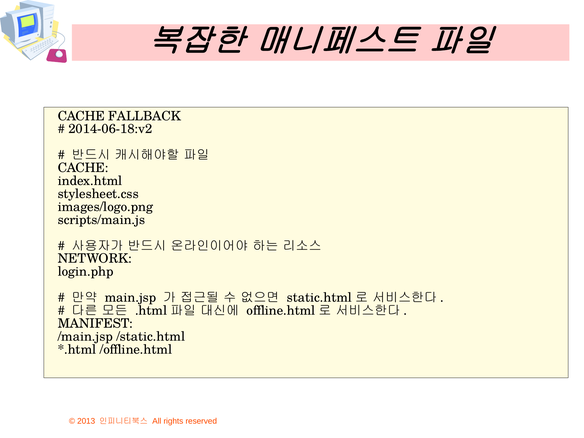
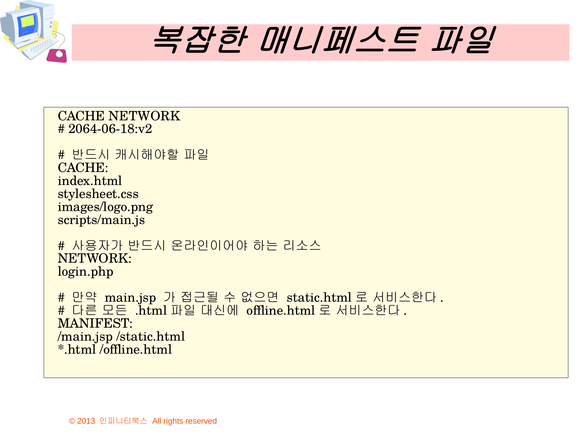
CACHE FALLBACK: FALLBACK -> NETWORK (144, 116)
2014-06-18:v2: 2014-06-18:v2 -> 2064-06-18:v2 (110, 129)
